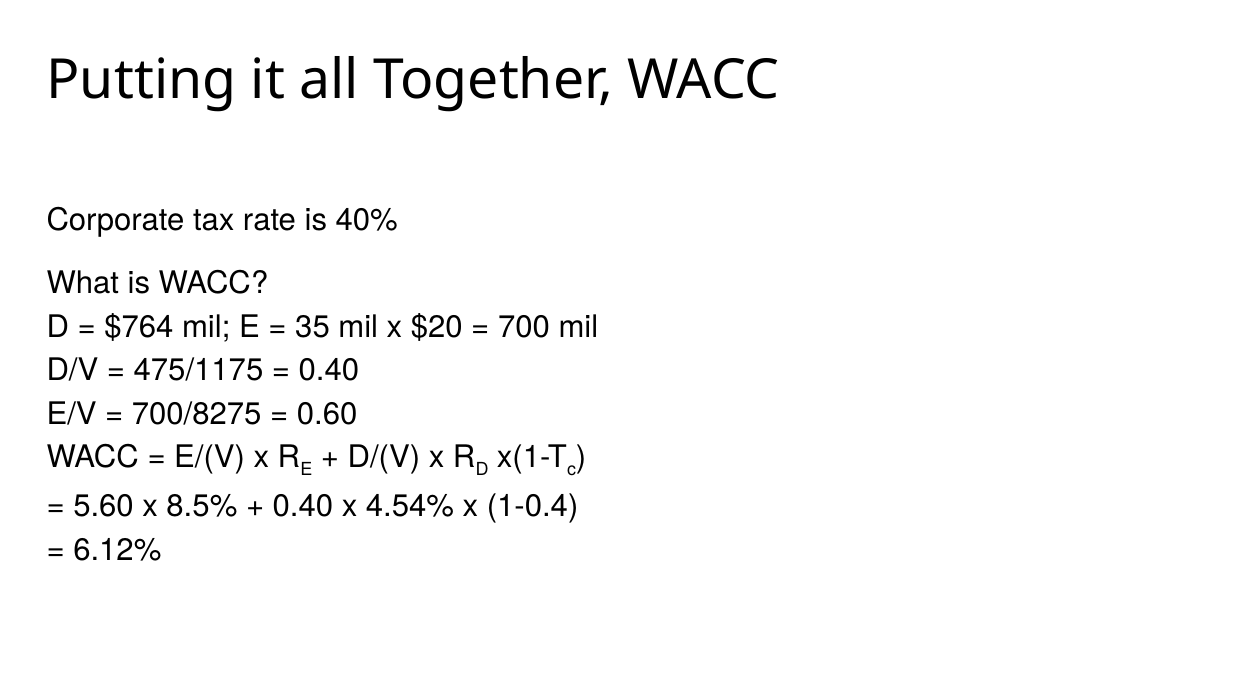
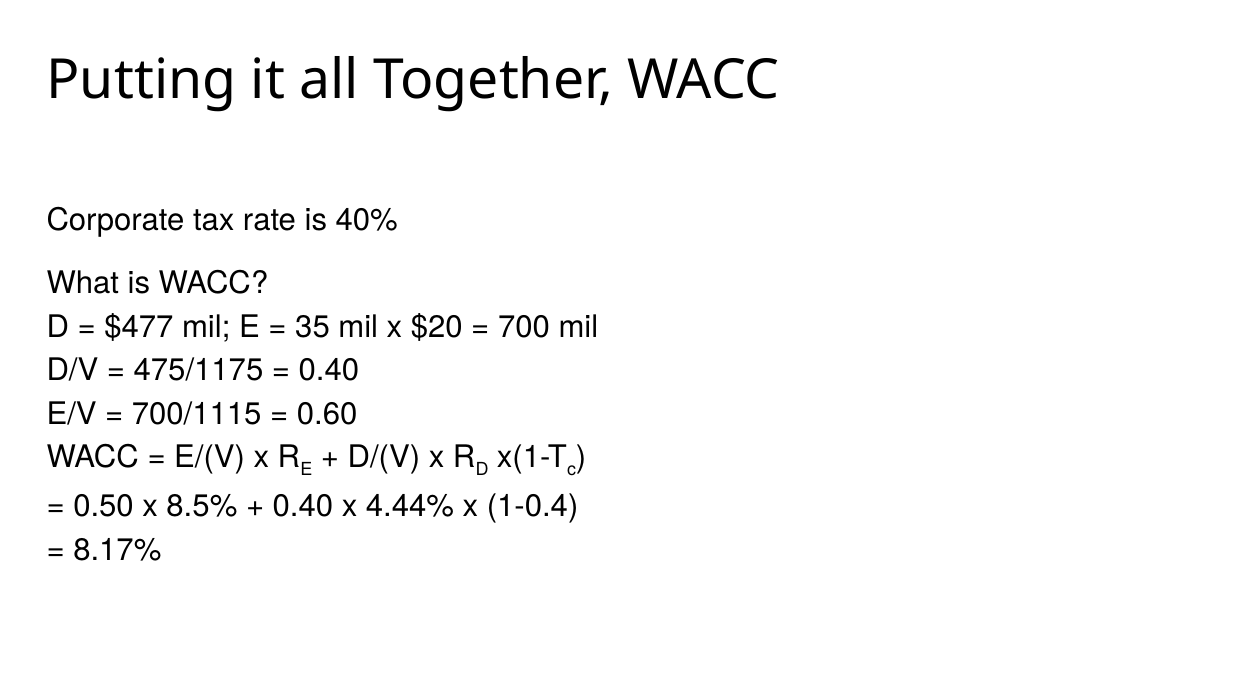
$764: $764 -> $477 (139, 327)
700/8275: 700/8275 -> 700/1115 (197, 414)
5.60: 5.60 -> 0.50 (104, 506)
4.54%: 4.54% -> 4.44% (410, 506)
6.12%: 6.12% -> 8.17% (117, 550)
